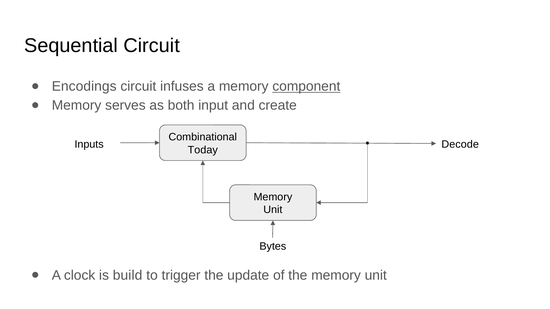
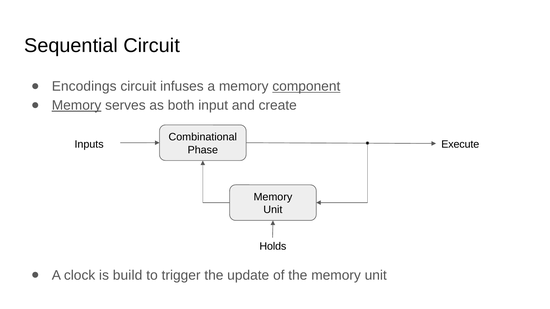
Memory underline: none -> present (77, 105)
Decode: Decode -> Execute (460, 144)
Today: Today -> Phase (203, 150)
Bytes: Bytes -> Holds (273, 247)
